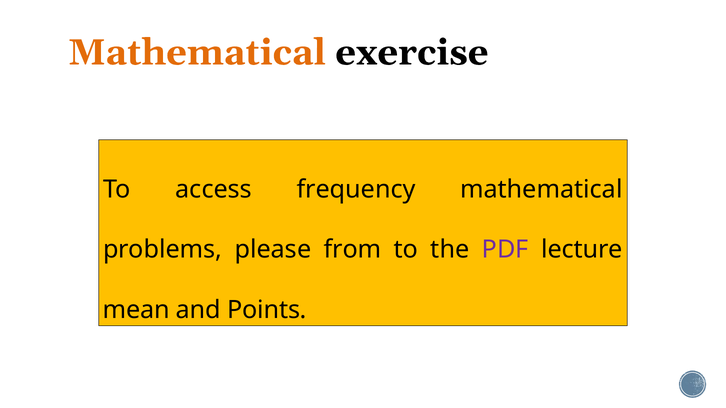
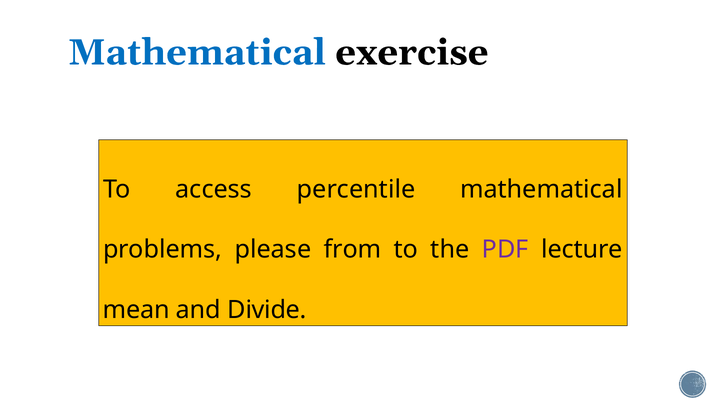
Mathematical colour: orange -> blue (197, 53)
frequency: frequency -> percentile (356, 189)
Points: Points -> Divide (267, 310)
